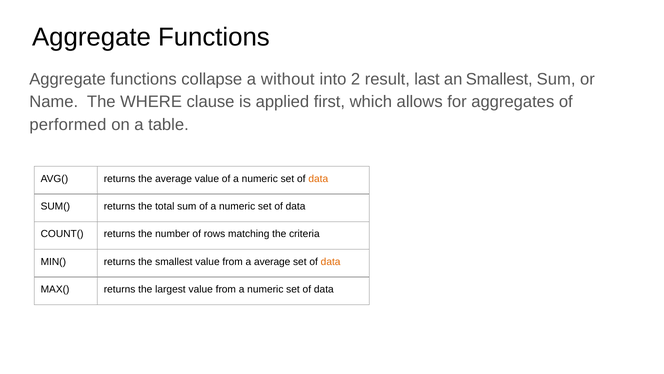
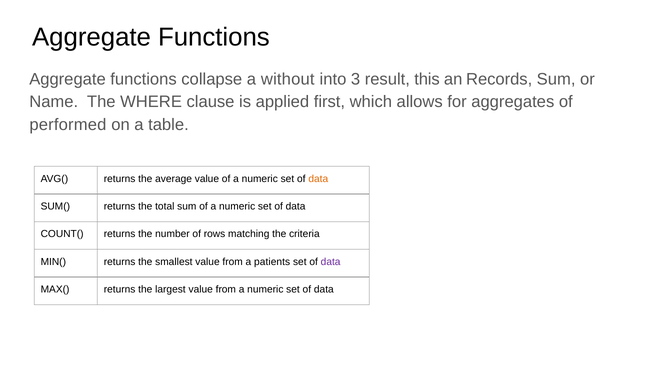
2: 2 -> 3 (356, 79)
last: last -> this (427, 79)
an Smallest: Smallest -> Records (499, 79)
a average: average -> patients (272, 261)
data colour: orange -> purple (331, 261)
